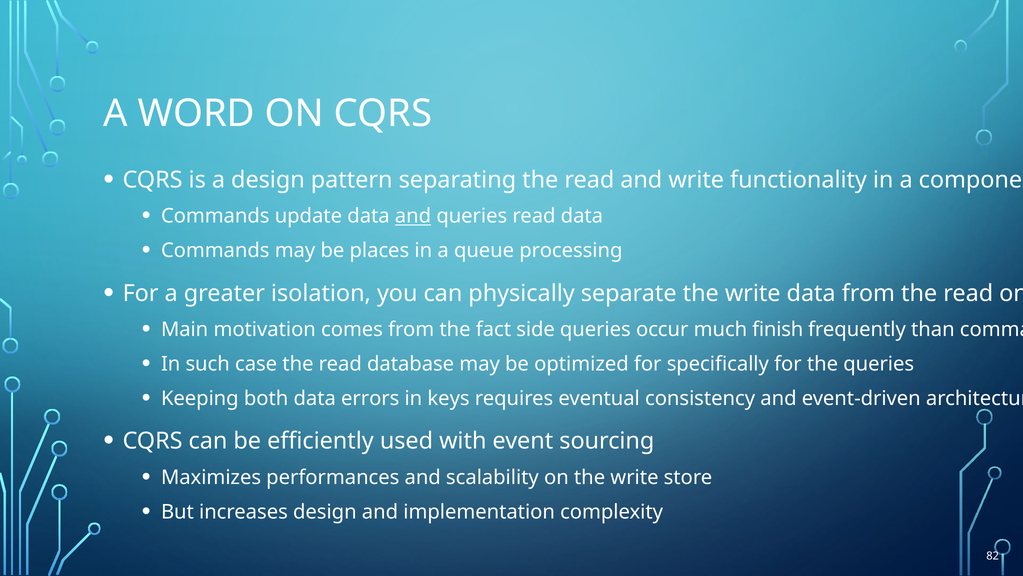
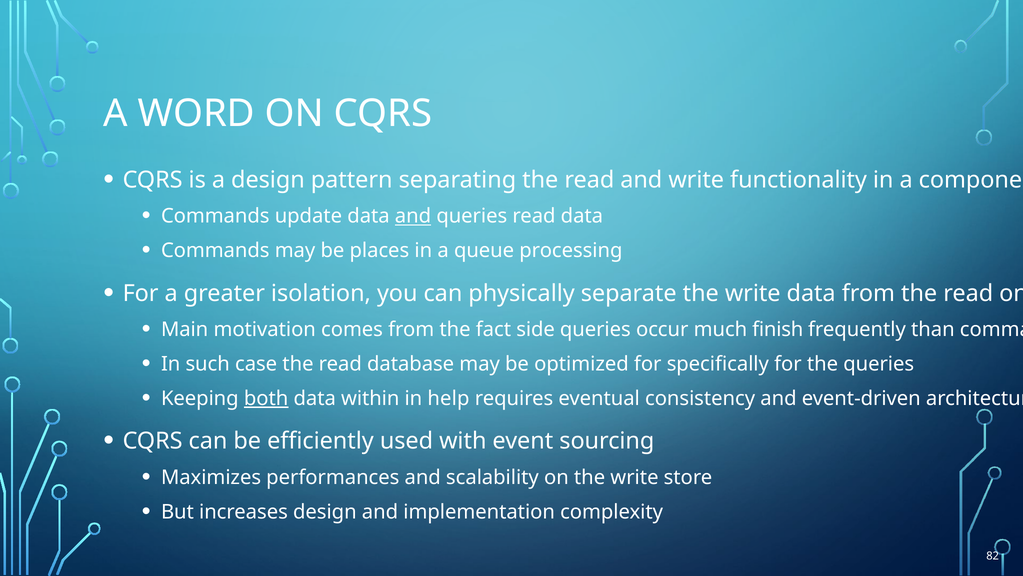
both underline: none -> present (266, 398)
errors: errors -> within (370, 398)
keys: keys -> help (448, 398)
